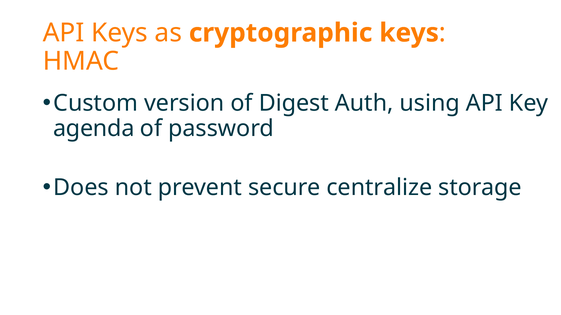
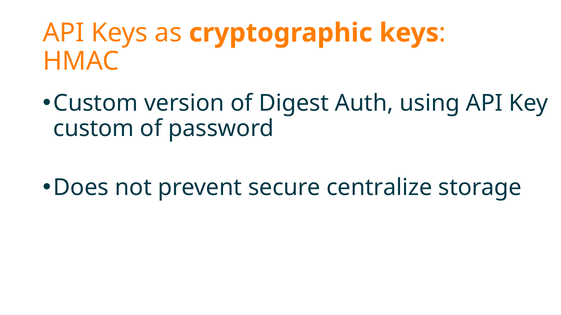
agenda: agenda -> custom (94, 129)
